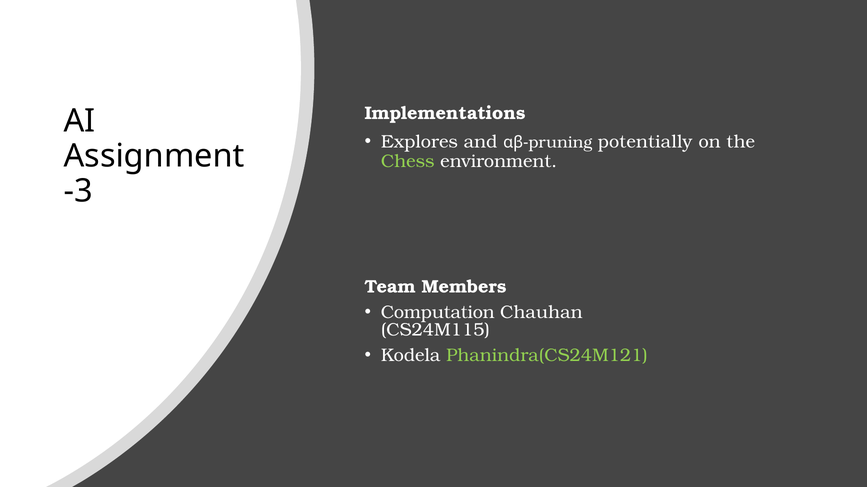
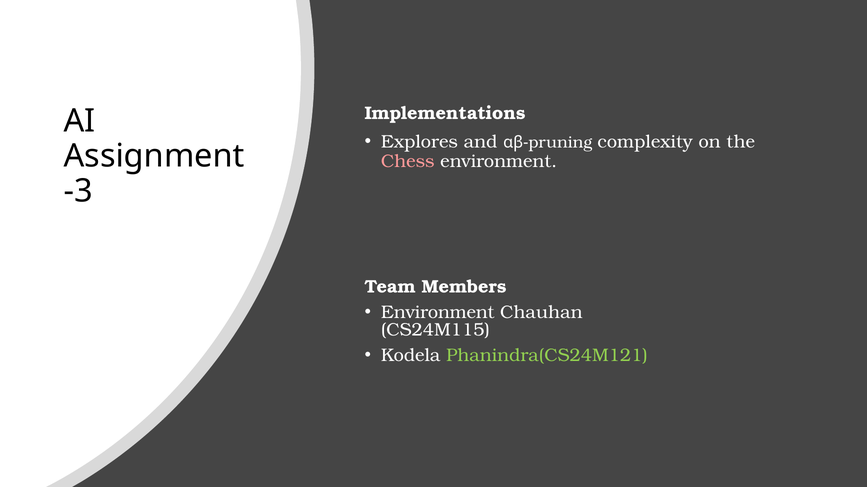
potentially: potentially -> complexity (645, 142)
Chess colour: light green -> pink (408, 161)
Computation: Computation -> Environment (438, 313)
